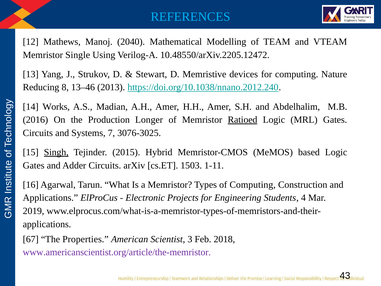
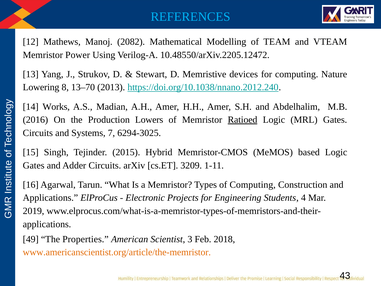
2040: 2040 -> 2082 (131, 42)
Single: Single -> Power (78, 55)
Reducing: Reducing -> Lowering (41, 87)
13–46: 13–46 -> 13–70 (83, 87)
Longer: Longer -> Lowers (149, 120)
3076-3025: 3076-3025 -> 6294-3025 (139, 133)
Singh underline: present -> none (56, 152)
1503: 1503 -> 3209 (191, 165)
67: 67 -> 49 (31, 239)
www.americanscientist.org/article/the-memristor colour: purple -> orange (117, 252)
